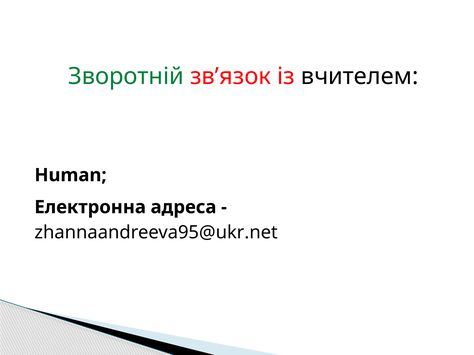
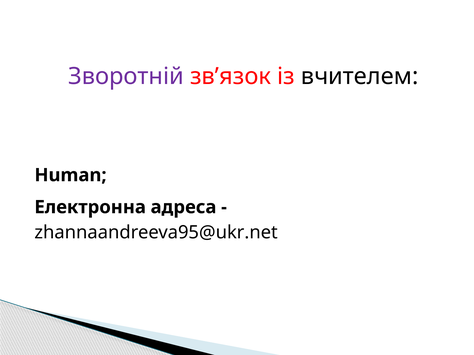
Зворотній colour: green -> purple (126, 77)
